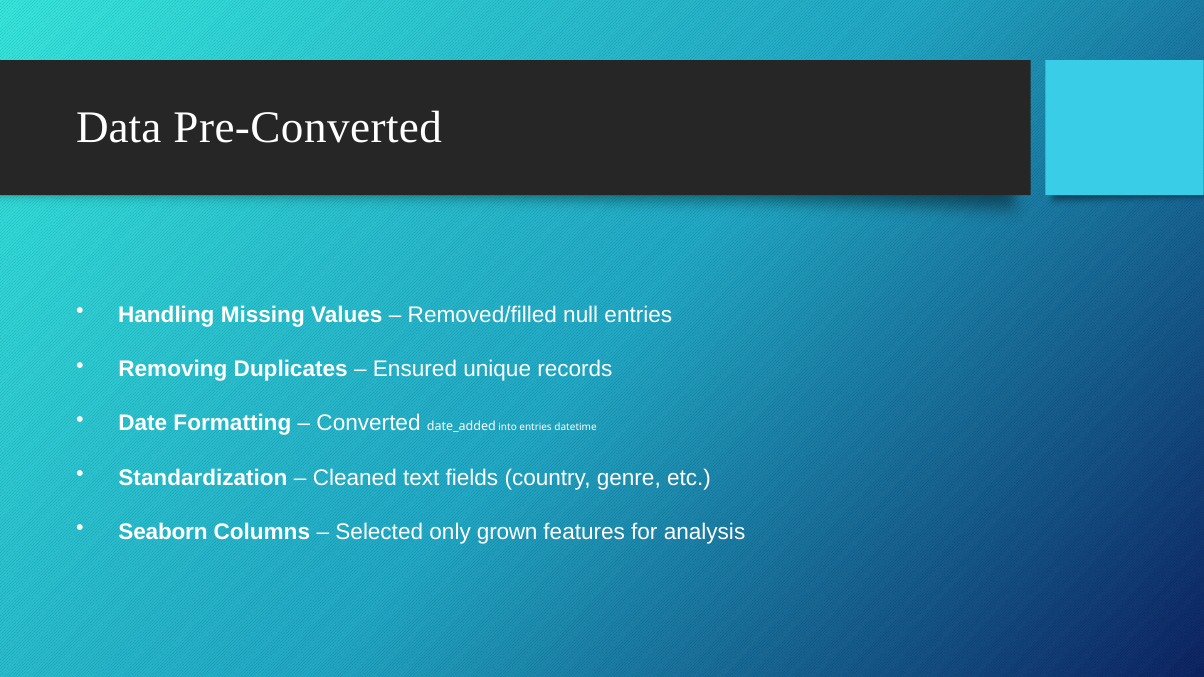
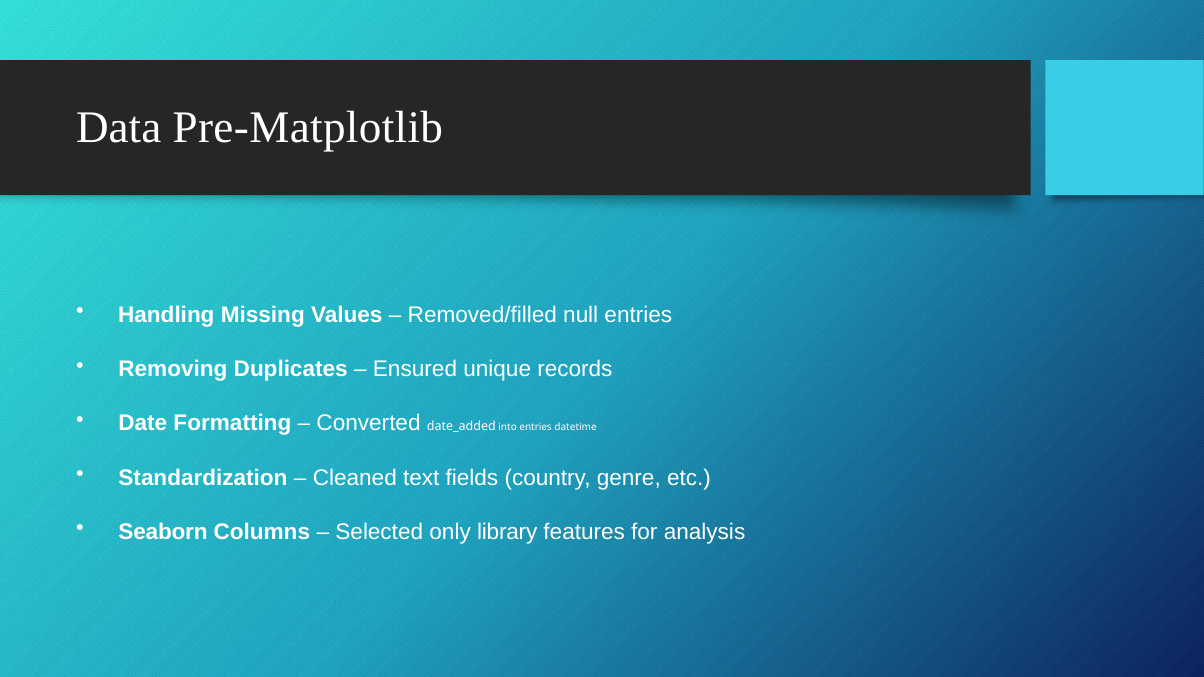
Pre-Converted: Pre-Converted -> Pre-Matplotlib (308, 127)
grown: grown -> library (507, 532)
